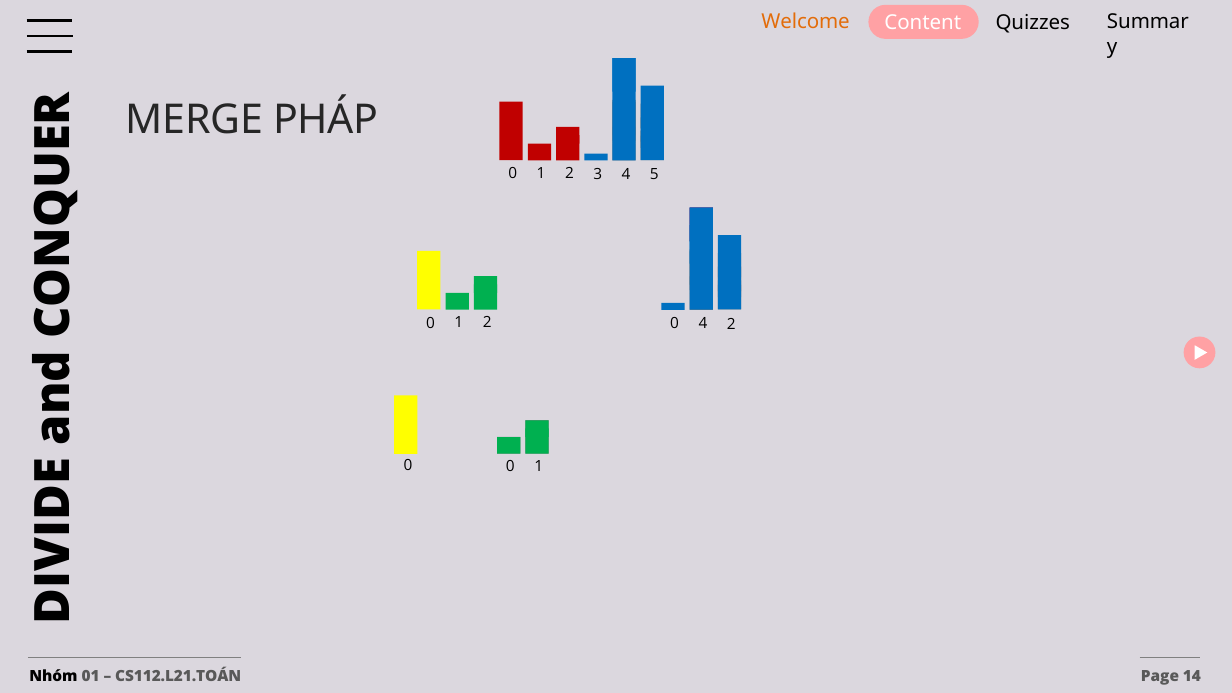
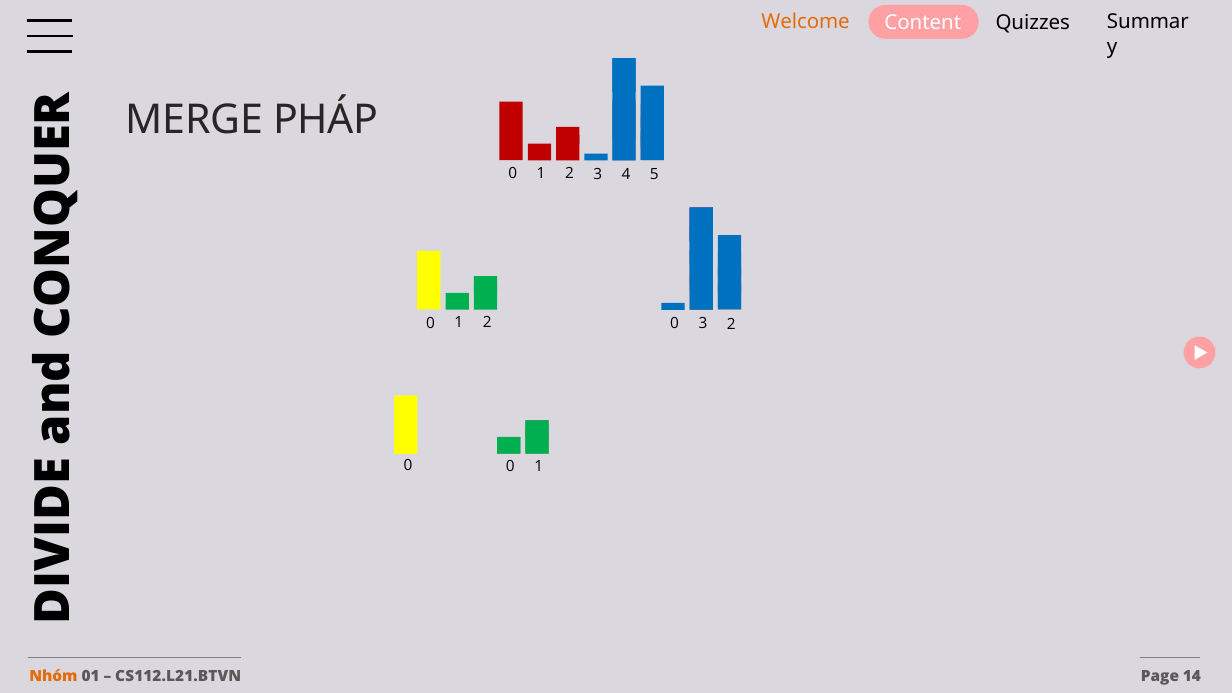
0 4: 4 -> 3 (703, 324)
Nhóm colour: black -> orange (53, 676)
CS112.L21.TOÁN: CS112.L21.TOÁN -> CS112.L21.BTVN (178, 676)
